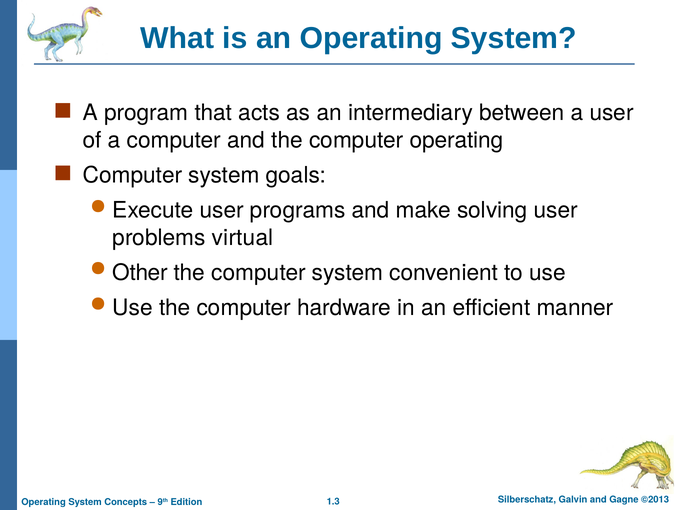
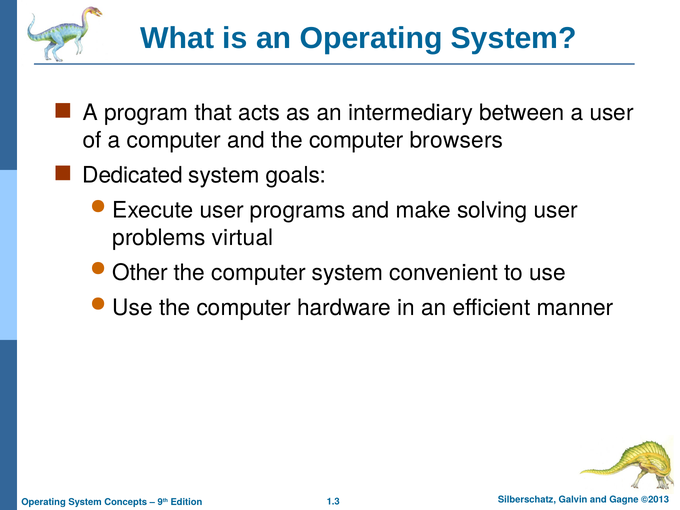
computer operating: operating -> browsers (456, 140)
Computer: Computer -> Dedicated (133, 175)
